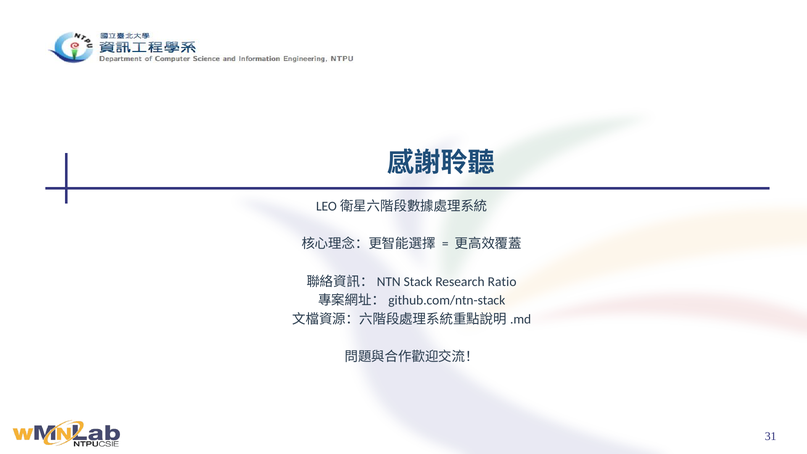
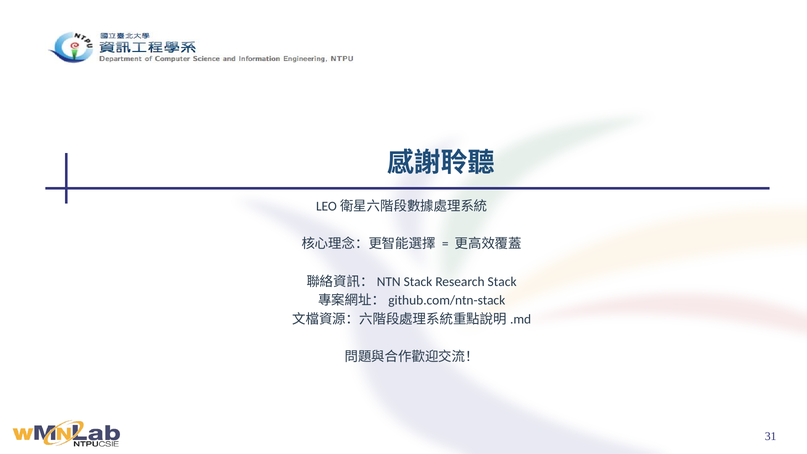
Research Ratio: Ratio -> Stack (502, 282)
